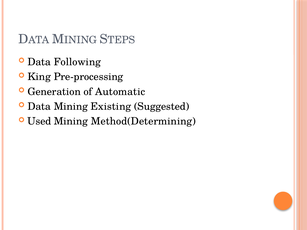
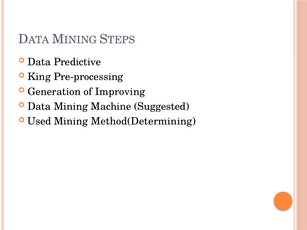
Following: Following -> Predictive (77, 62)
Automatic: Automatic -> Improving (120, 92)
Existing: Existing -> Machine (111, 107)
